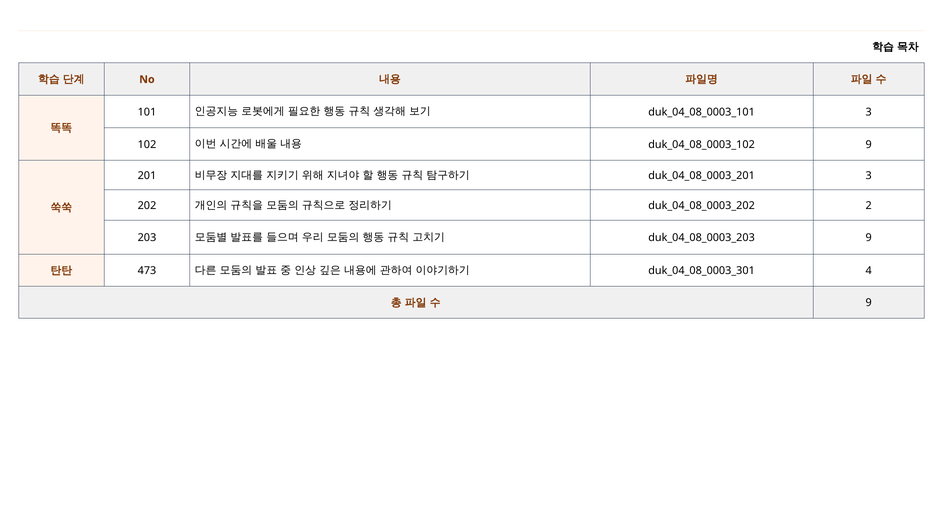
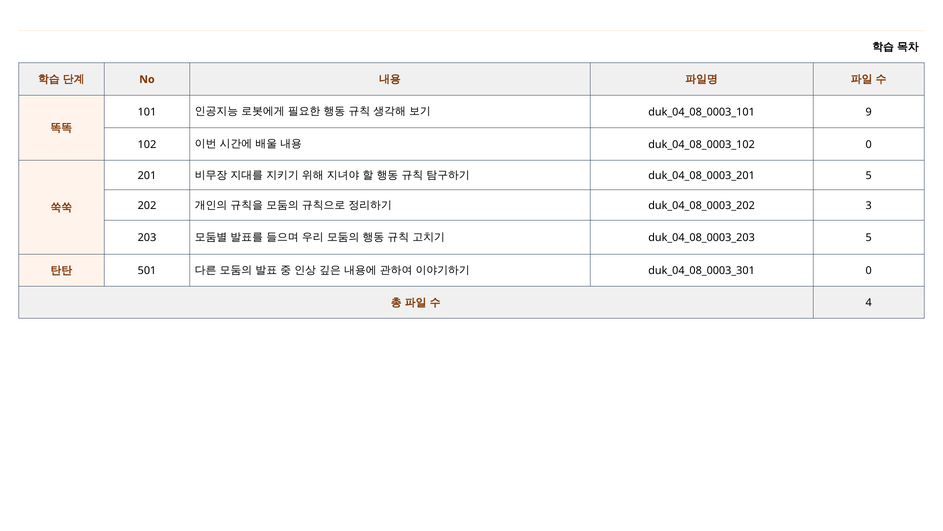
3: 3 -> 9 (869, 112)
9: 9 -> 0 (869, 144)
3: 3 -> 5 (869, 175)
2: 2 -> 3 (869, 205)
9: 9 -> 5 (869, 238)
473: 473 -> 501 (147, 270)
4: 4 -> 0 (869, 270)
9: 9 -> 4 (869, 303)
